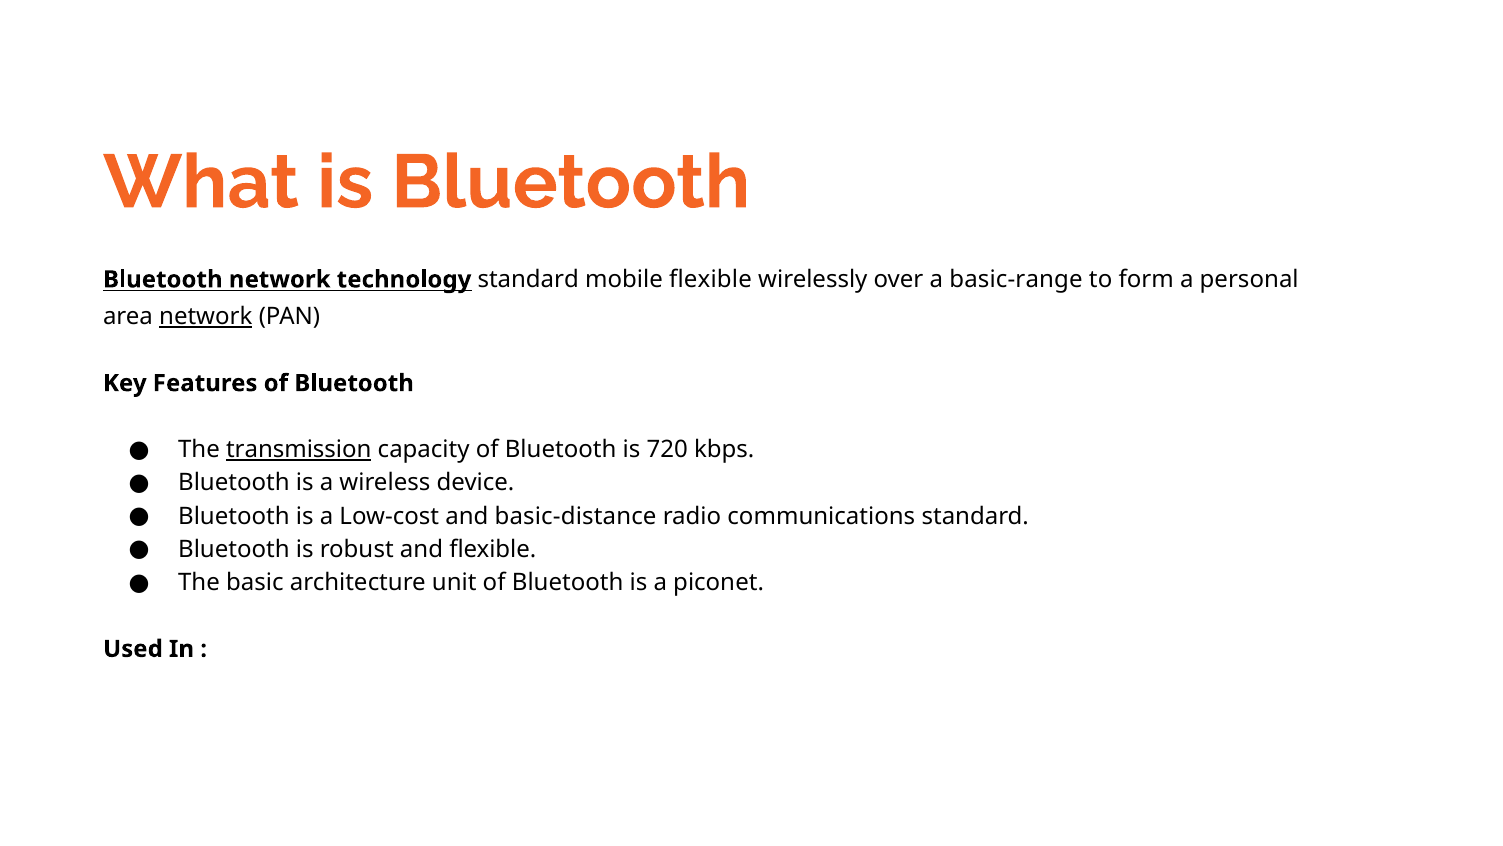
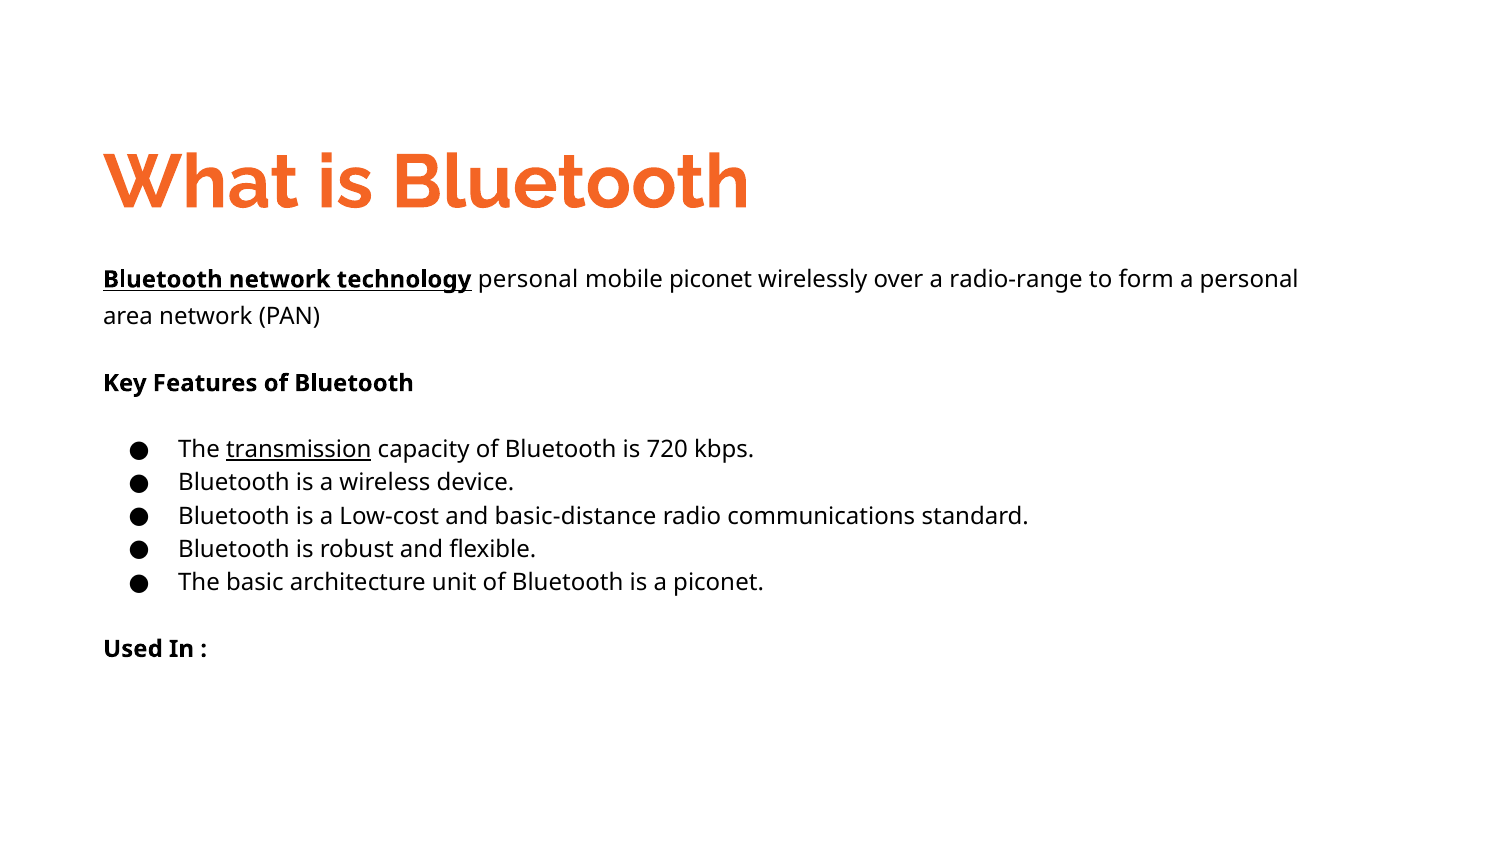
technology standard: standard -> personal (528, 279)
mobile flexible: flexible -> piconet (711, 279)
basic-range: basic-range -> radio-range (1016, 279)
network underline: present -> none (206, 317)
